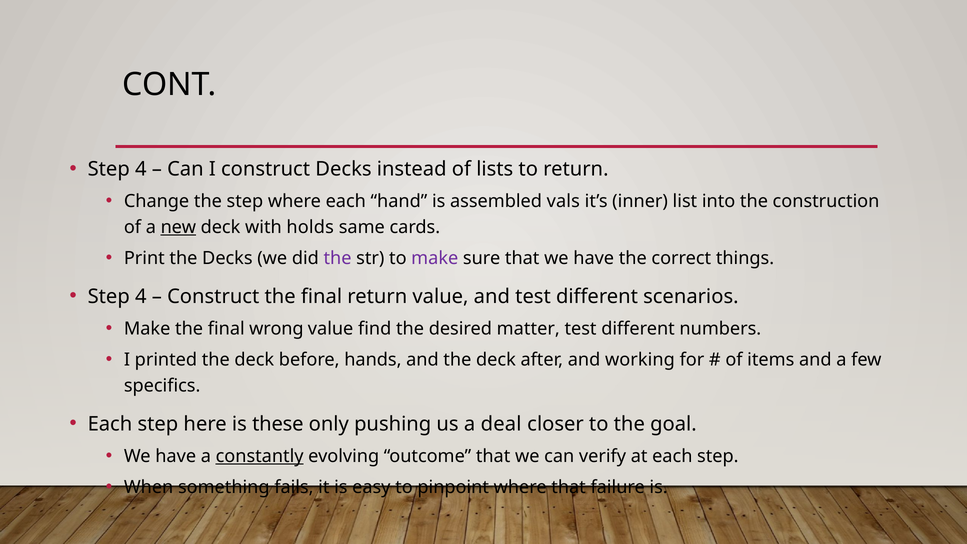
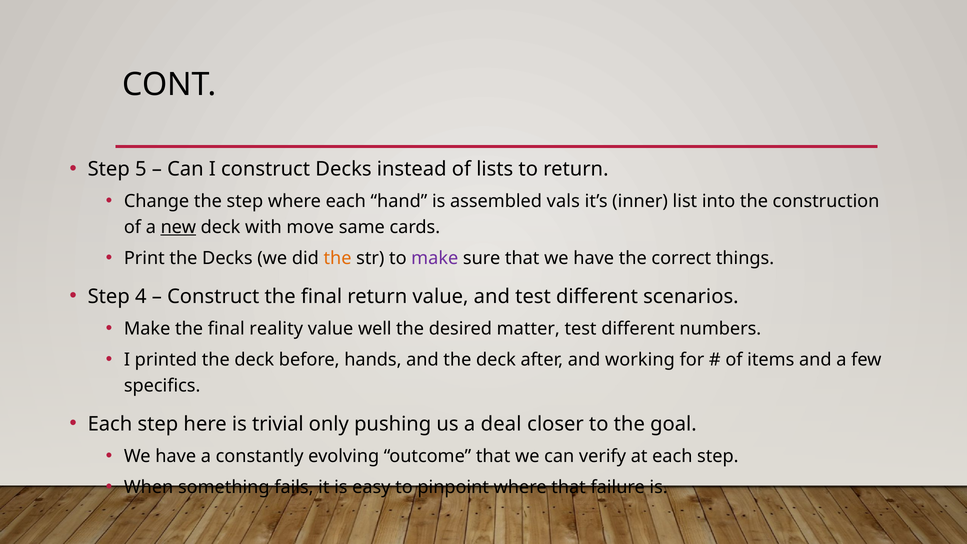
4: 4 -> 5 (141, 169)
holds: holds -> move (310, 227)
the colour: purple -> orange (338, 258)
wrong: wrong -> reality (276, 329)
find: find -> well (375, 329)
these: these -> trivial (278, 424)
constantly underline: present -> none (260, 456)
